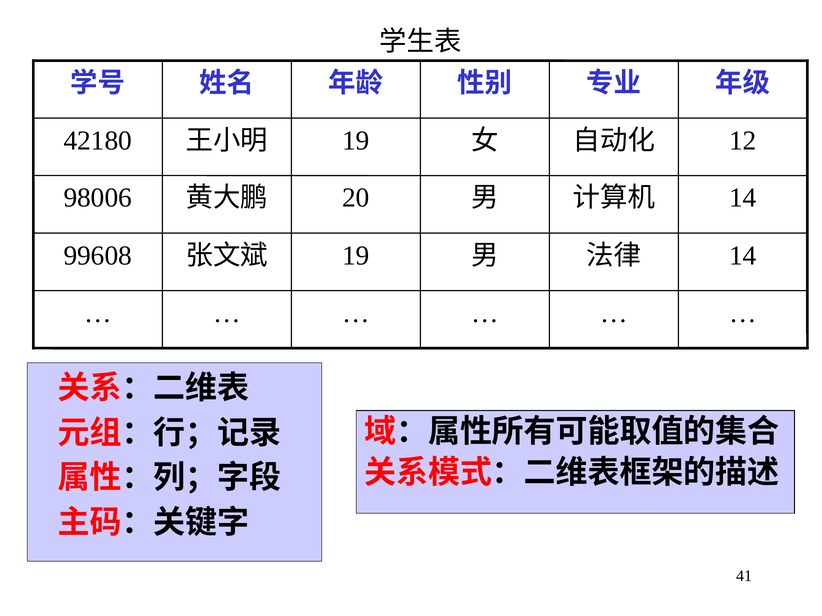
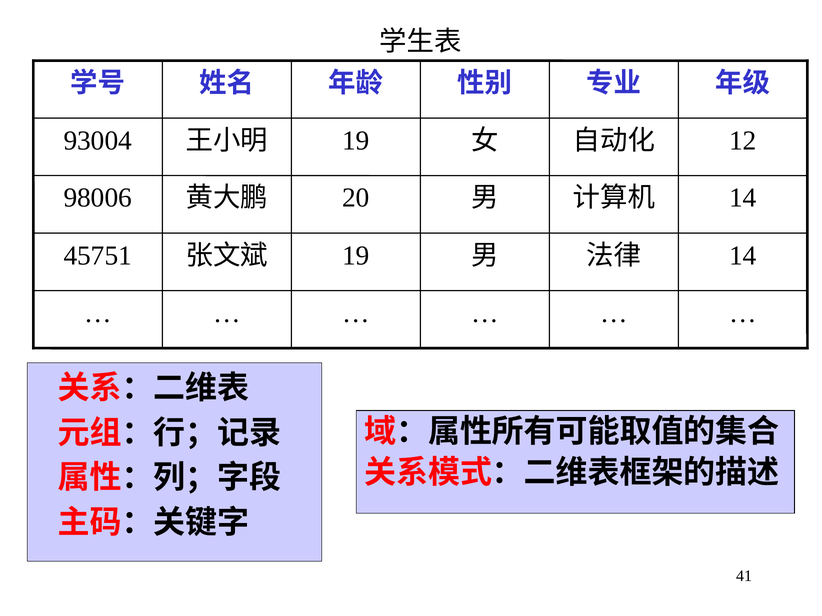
42180: 42180 -> 93004 (98, 141)
99608: 99608 -> 45751 (98, 256)
